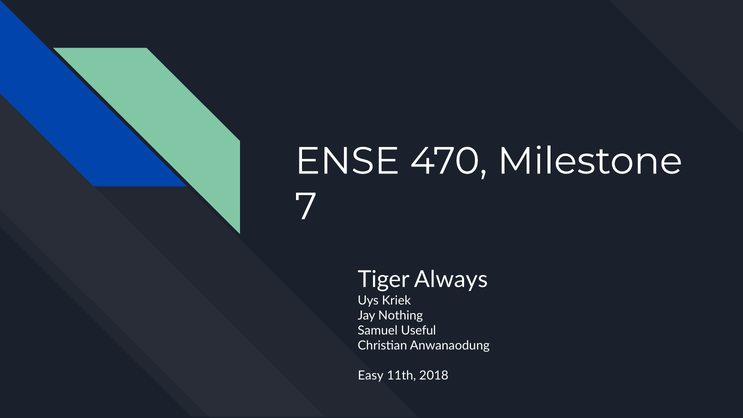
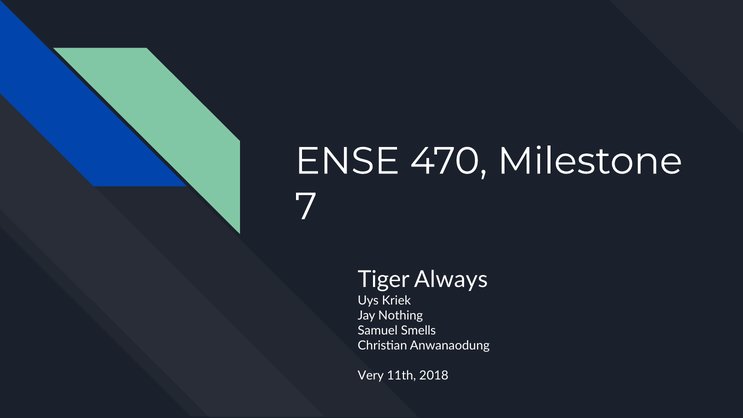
Useful: Useful -> Smells (418, 331)
Easy: Easy -> Very (371, 376)
